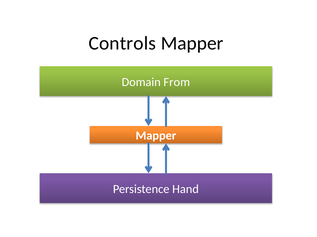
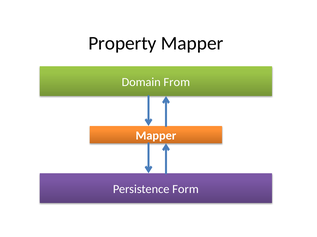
Controls: Controls -> Property (122, 43)
Hand: Hand -> Form (185, 190)
